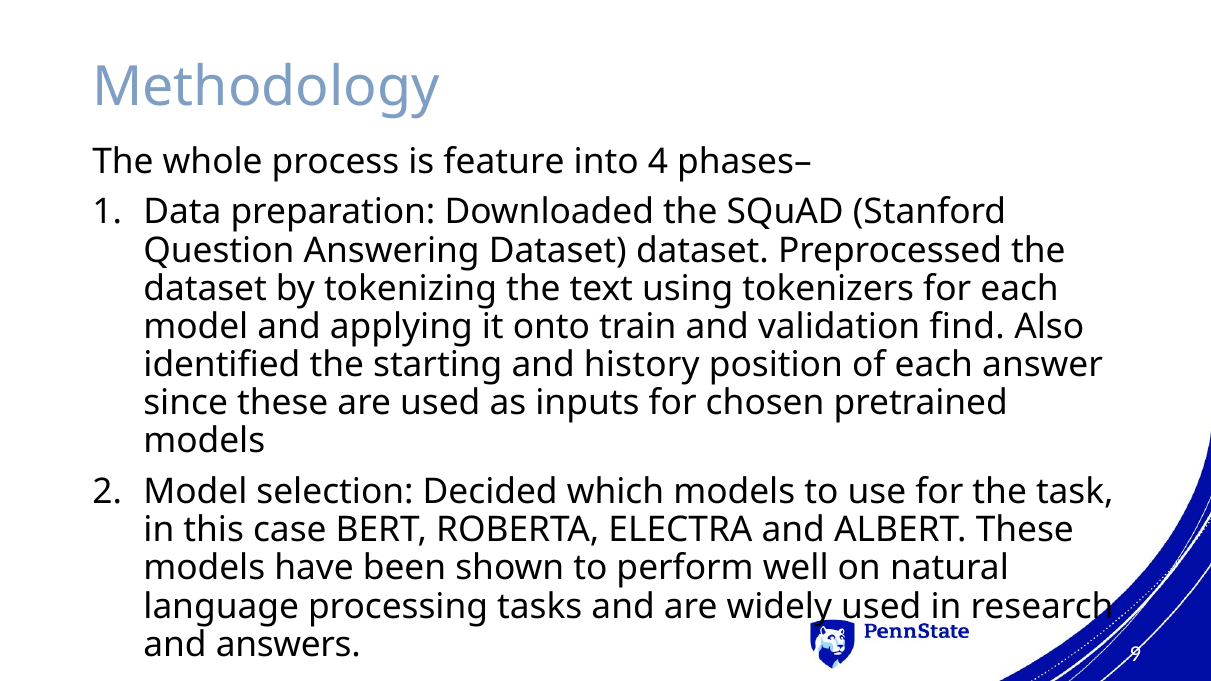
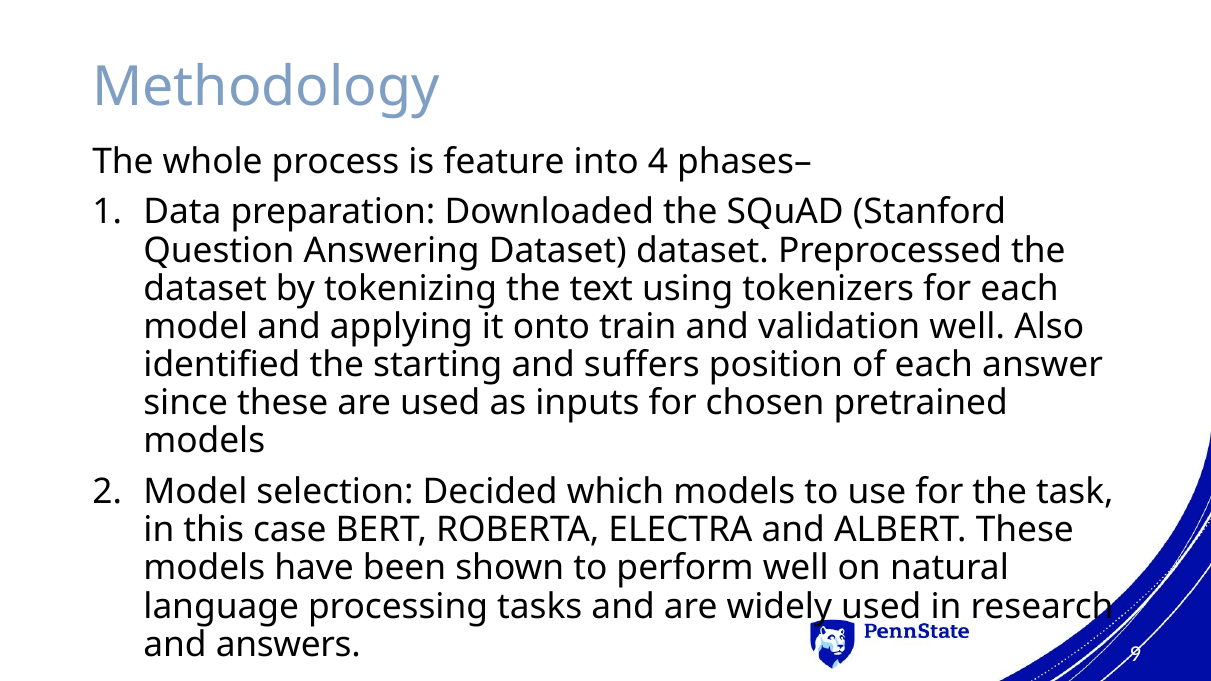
validation find: find -> well (967, 327)
history: history -> suffers (642, 365)
